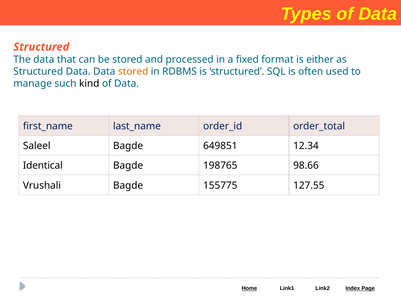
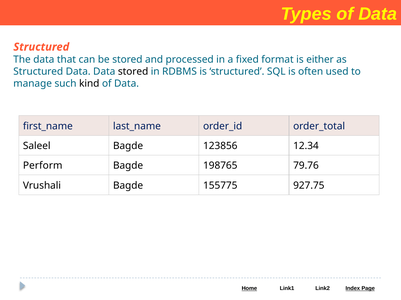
stored colour: orange -> black (133, 72)
649851: 649851 -> 123856 (220, 146)
Identical: Identical -> Perform (43, 166)
98.66: 98.66 -> 79.76 (306, 166)
127.55: 127.55 -> 927.75 (309, 186)
